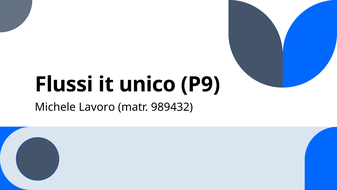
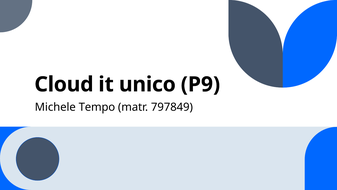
Flussi: Flussi -> Cloud (64, 84)
Lavoro: Lavoro -> Tempo (97, 107)
989432: 989432 -> 797849 (172, 107)
